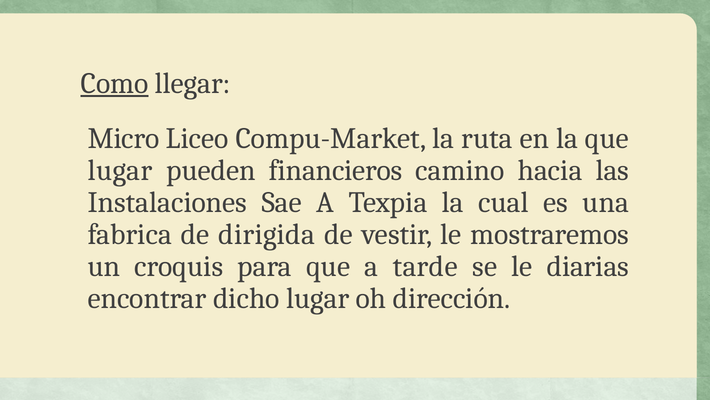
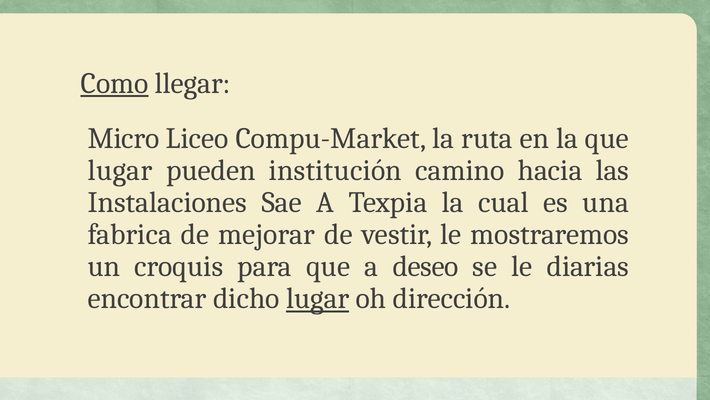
financieros: financieros -> institución (335, 170)
dirigida: dirigida -> mejorar (267, 234)
tarde: tarde -> deseo (426, 266)
lugar underline: none -> present (318, 298)
